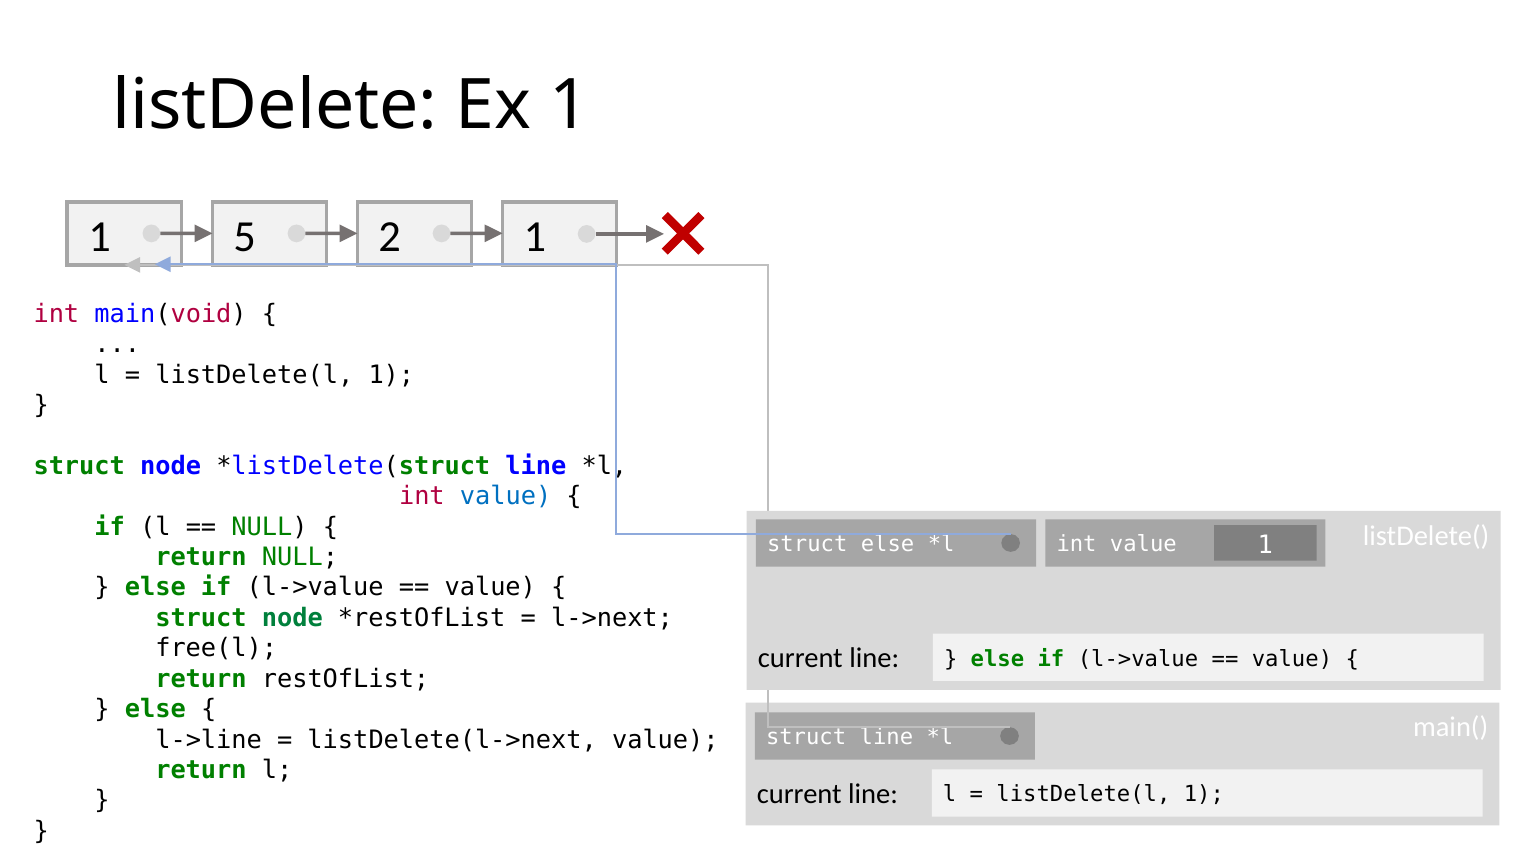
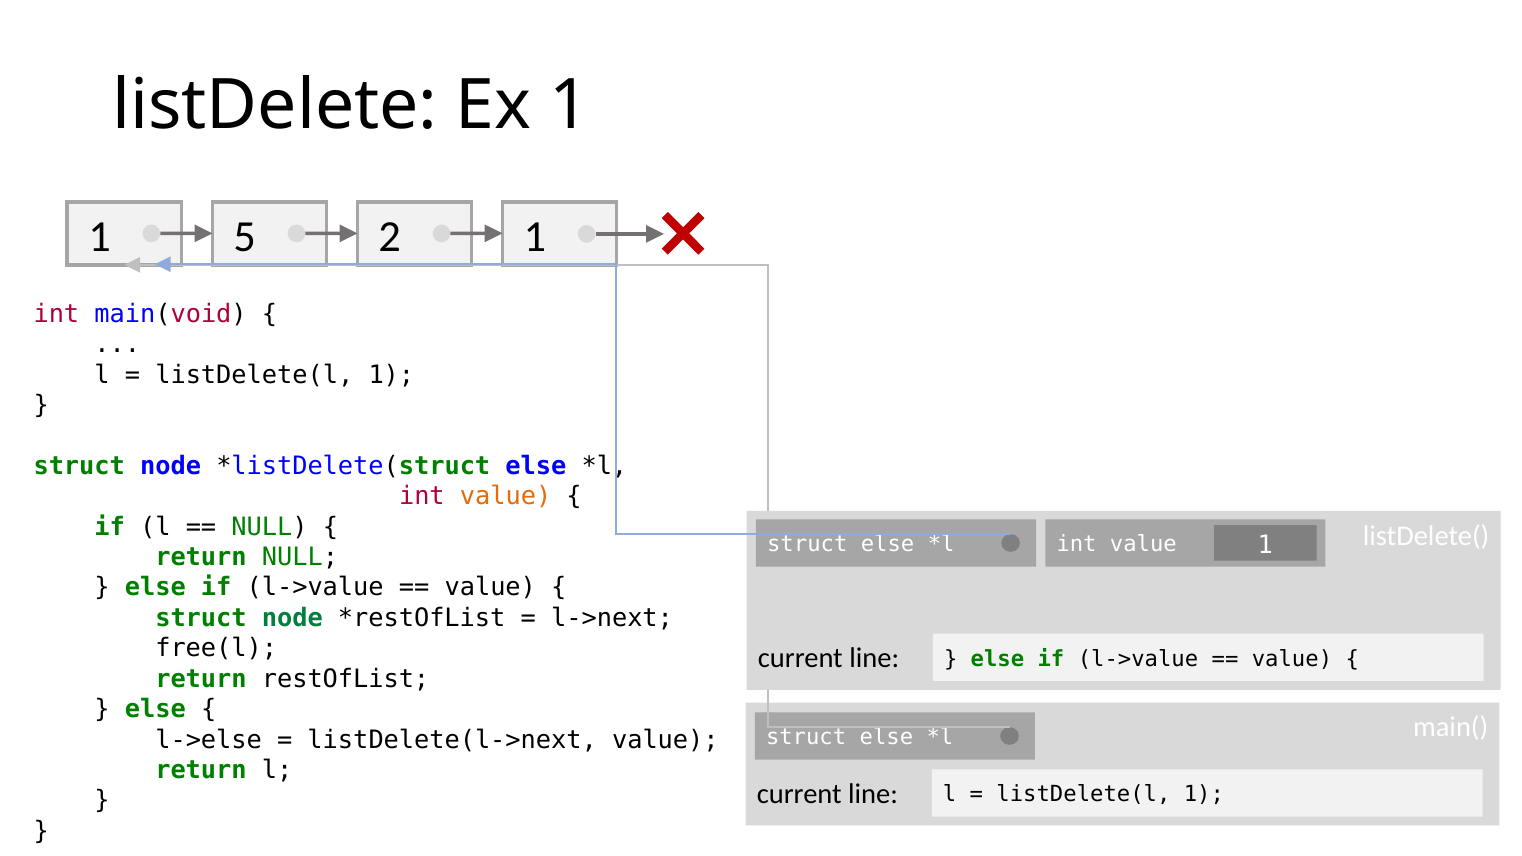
line: line -> else (536, 466)
value colour: blue -> orange (506, 496)
line: line -> else (886, 738)
l->line: l->line -> l->else (209, 740)
